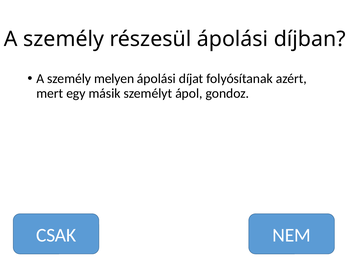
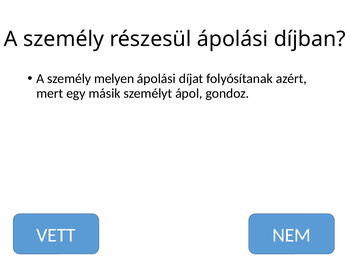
CSAK: CSAK -> VETT (56, 236)
